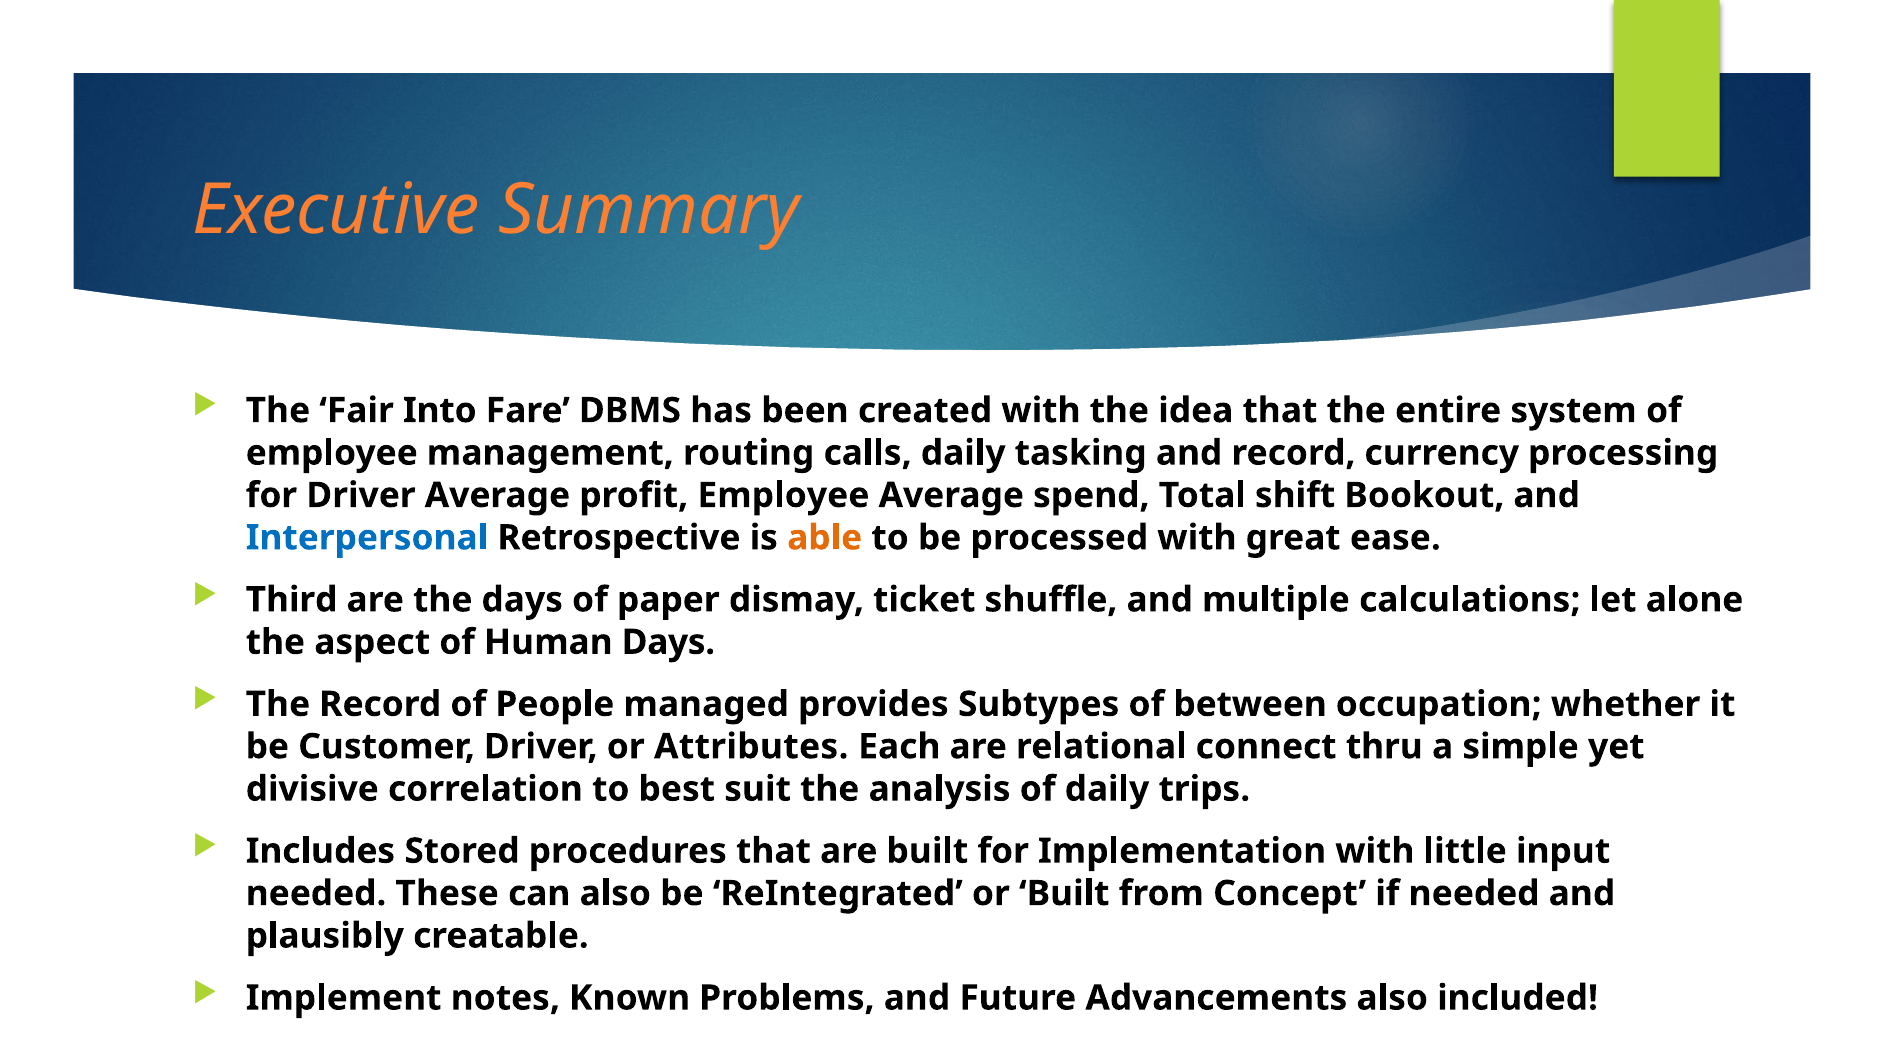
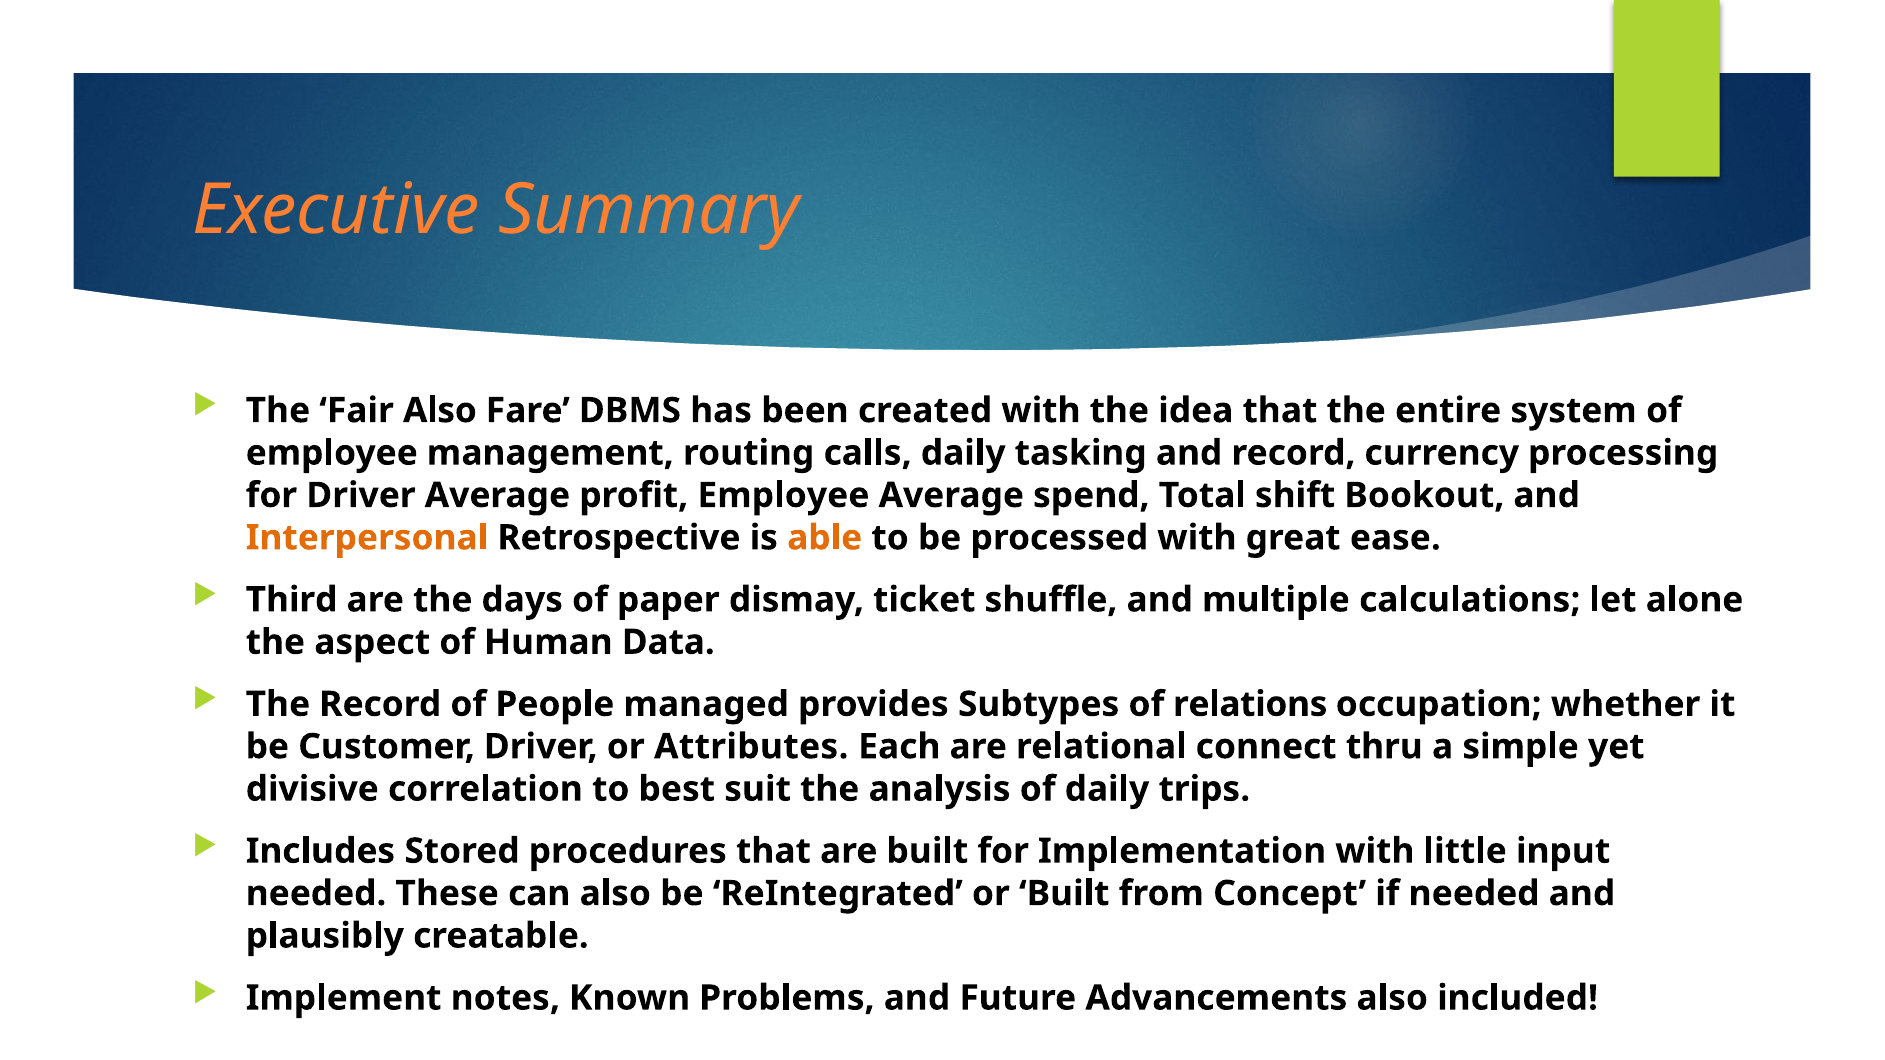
Fair Into: Into -> Also (440, 411)
Interpersonal colour: blue -> orange (367, 538)
Human Days: Days -> Data (668, 642)
between: between -> relations (1250, 704)
